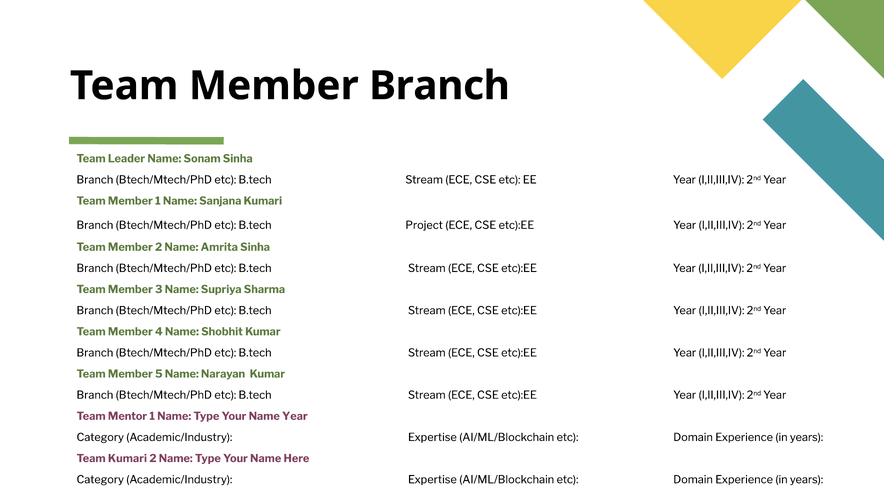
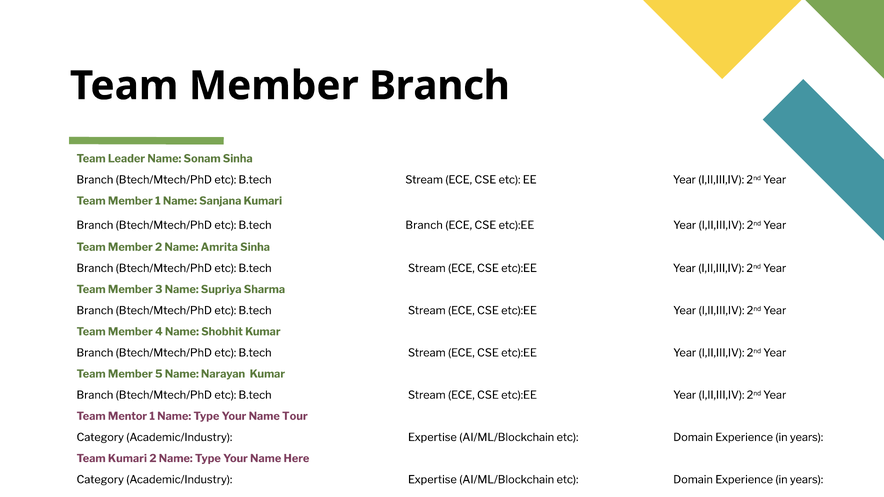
B.tech Project: Project -> Branch (424, 225)
Name Year: Year -> Tour (295, 416)
